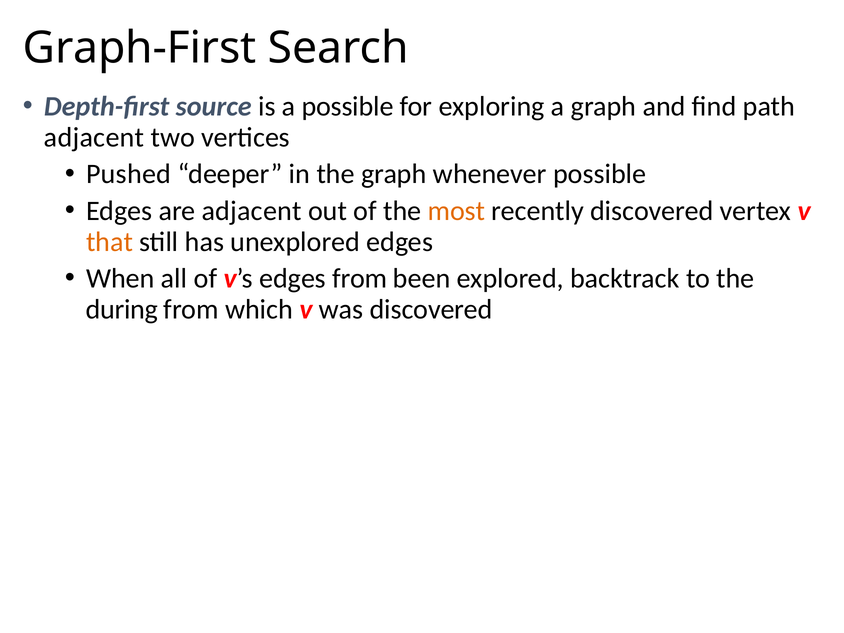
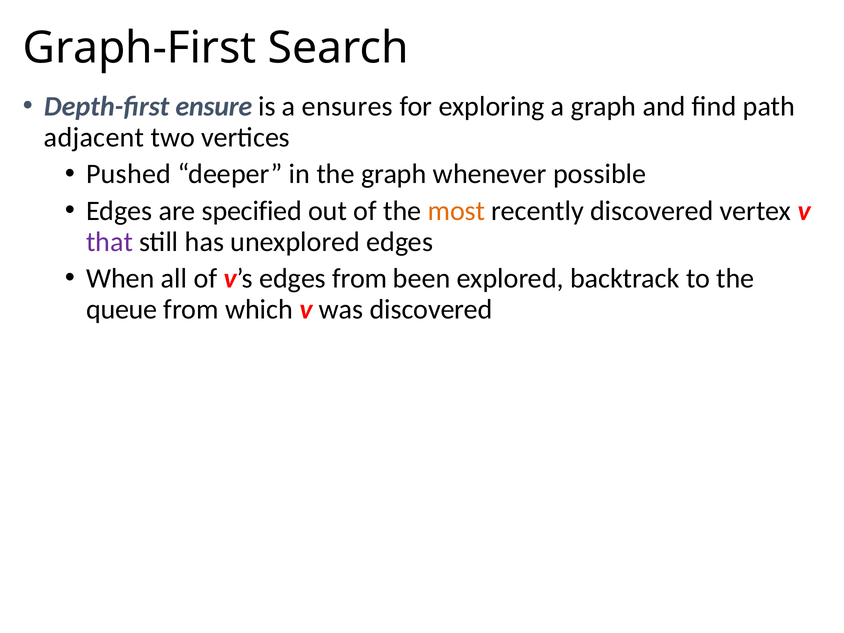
source: source -> ensure (214, 106)
a possible: possible -> ensures (347, 106)
are adjacent: adjacent -> specified (252, 211)
that colour: orange -> purple (110, 242)
during: during -> queue (122, 309)
